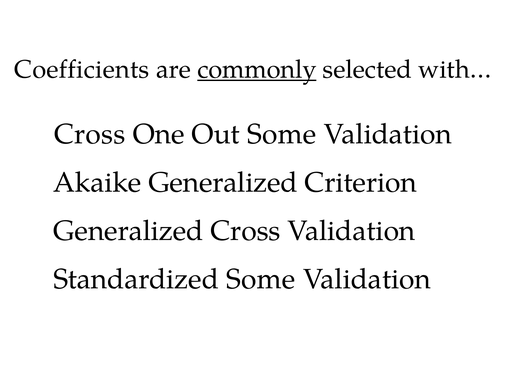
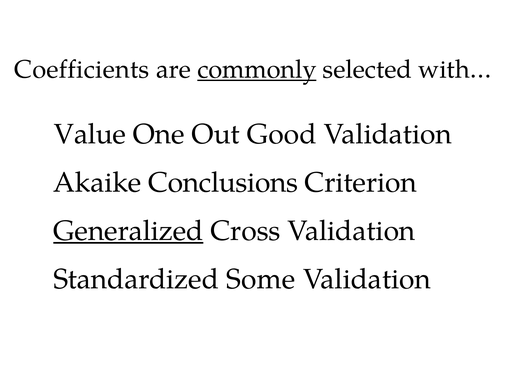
Cross: Cross -> Value (90, 134)
Out Some: Some -> Good (282, 134)
Akaike Generalized: Generalized -> Conclusions (223, 182)
Generalized underline: none -> present (128, 231)
